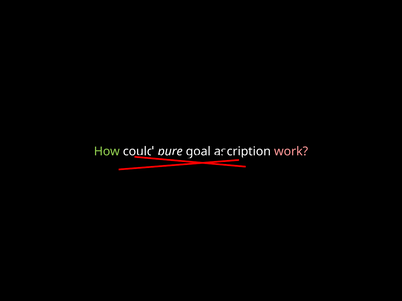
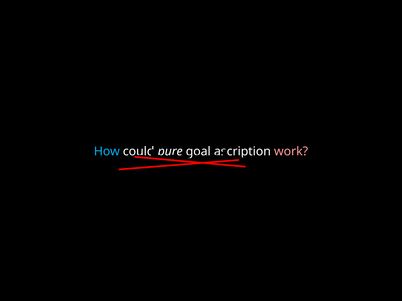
How colour: light green -> light blue (107, 152)
